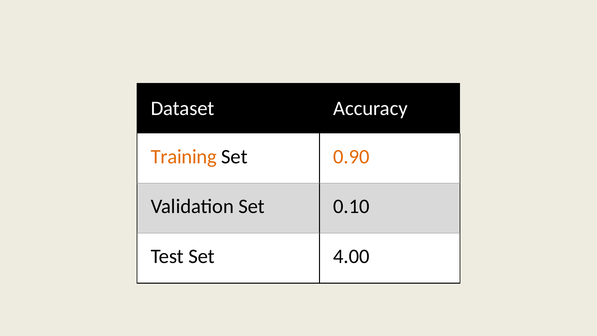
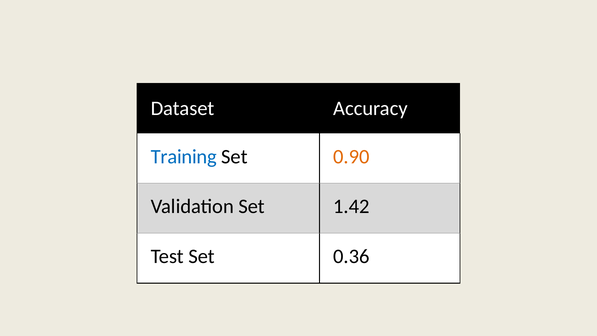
Training colour: orange -> blue (184, 156)
0.10: 0.10 -> 1.42 (351, 206)
4.00: 4.00 -> 0.36 (351, 256)
